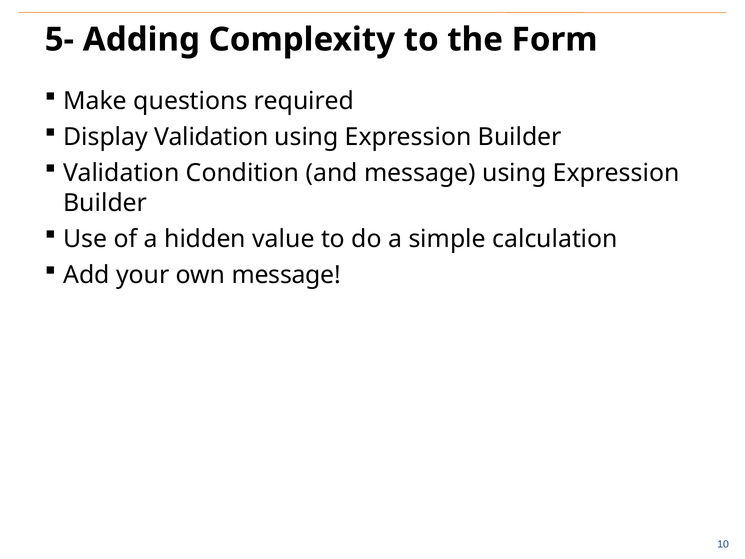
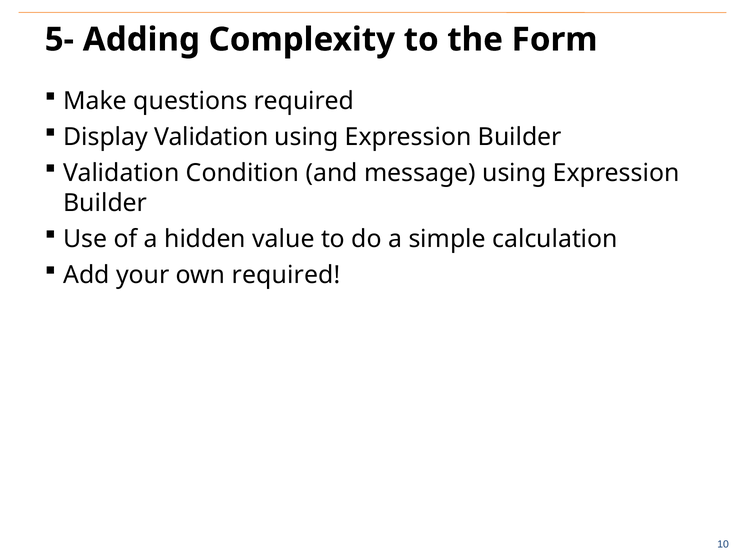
own message: message -> required (286, 275)
